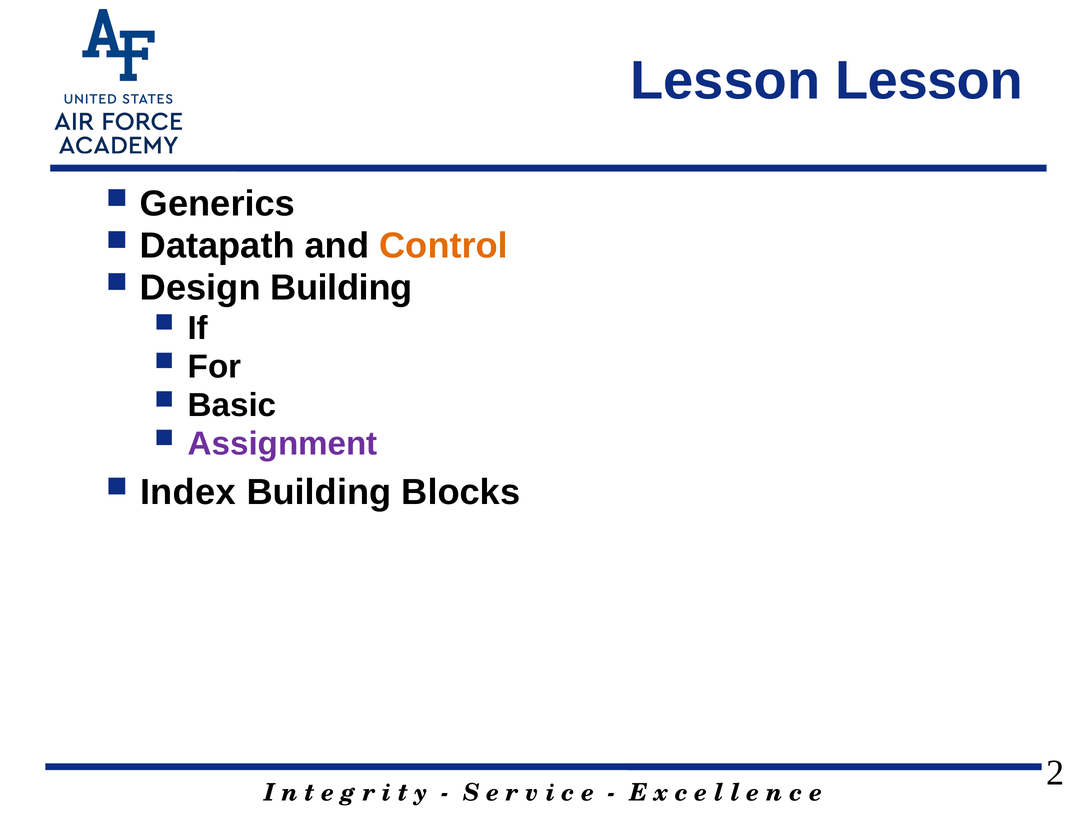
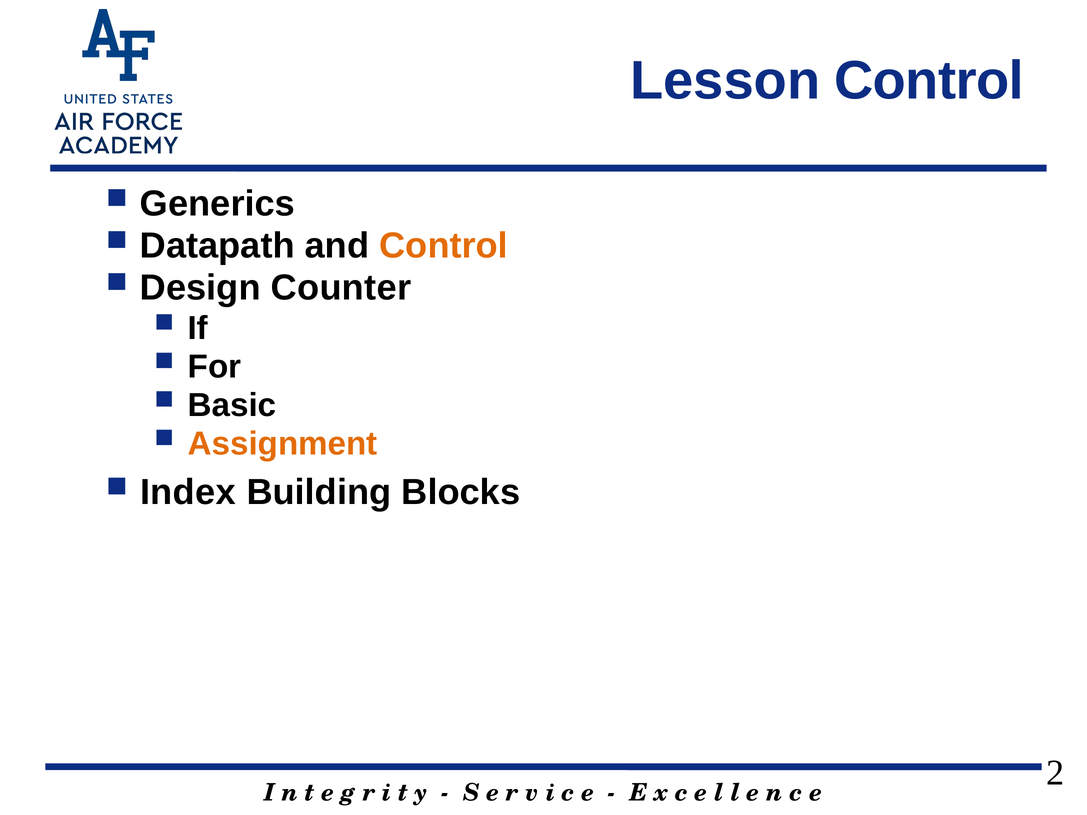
Lesson Lesson: Lesson -> Control (929, 81)
Design Building: Building -> Counter (341, 288)
Assignment colour: purple -> orange (283, 444)
